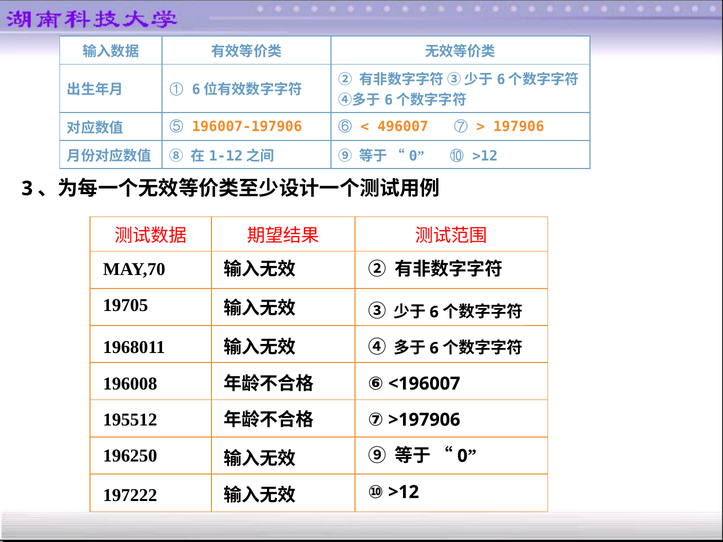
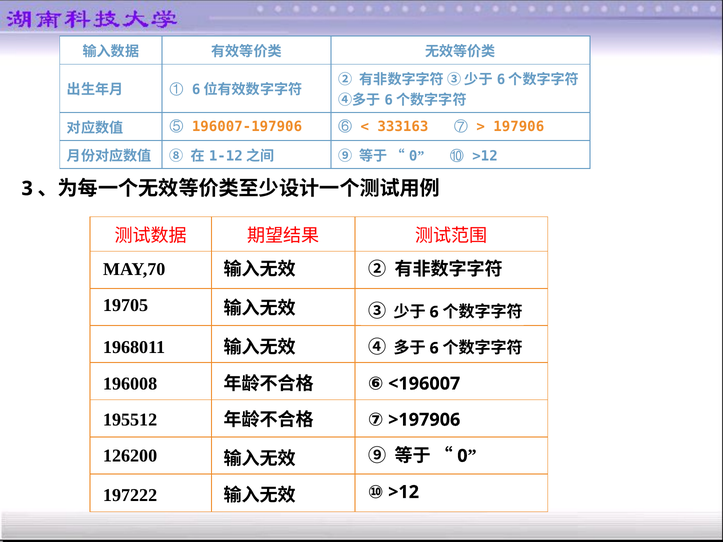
496007: 496007 -> 333163 (403, 127)
196250: 196250 -> 126200 (130, 456)
